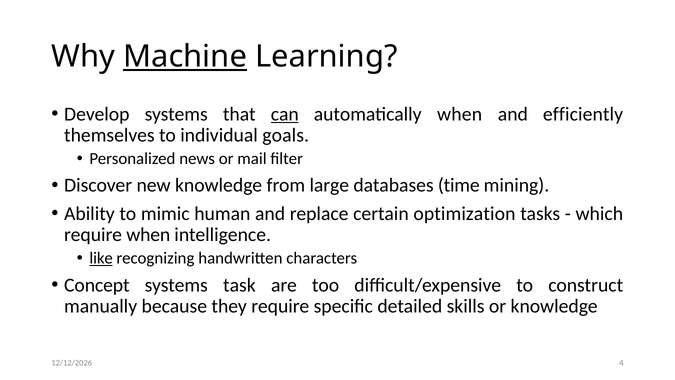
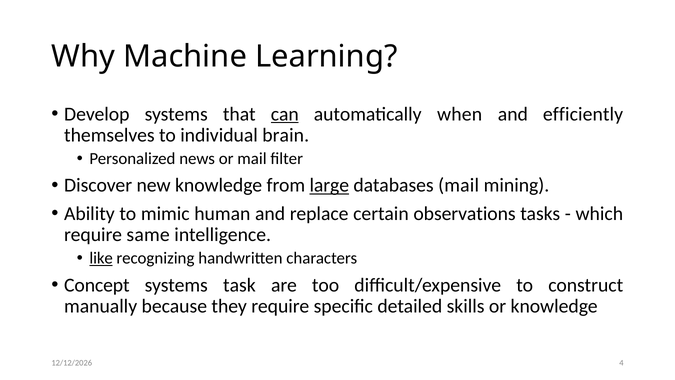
Machine underline: present -> none (185, 57)
goals: goals -> brain (286, 135)
large underline: none -> present (329, 185)
databases time: time -> mail (459, 185)
optimization: optimization -> observations (465, 214)
require when: when -> same (148, 235)
